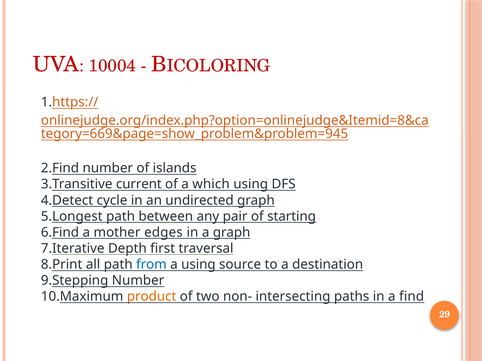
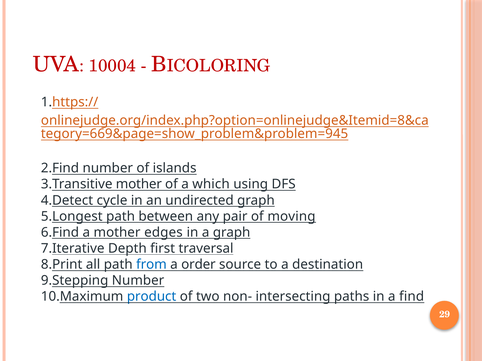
current: current -> mother (139, 184)
starting: starting -> moving (291, 217)
a using: using -> order (198, 265)
product colour: orange -> blue (152, 297)
